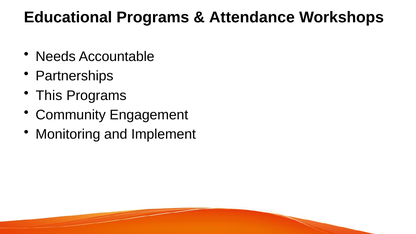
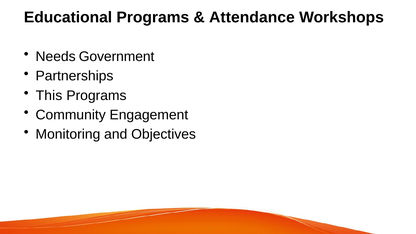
Accountable: Accountable -> Government (117, 57)
Implement: Implement -> Objectives (164, 134)
